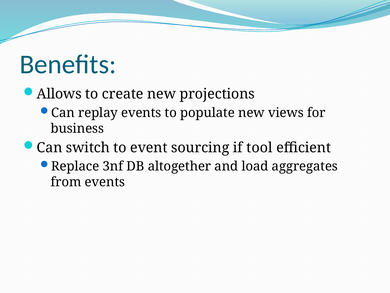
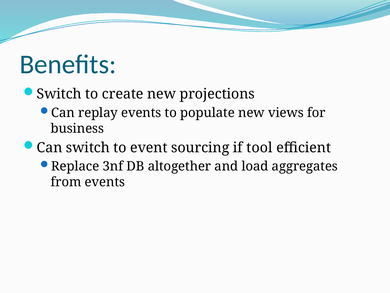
Allows: Allows -> Switch (59, 94)
